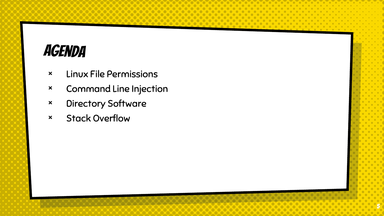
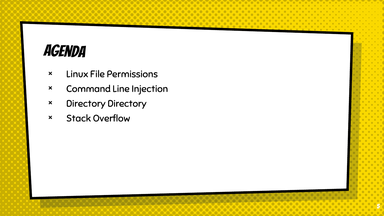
Directory Software: Software -> Directory (127, 104)
